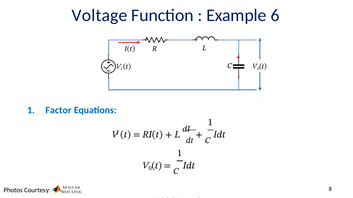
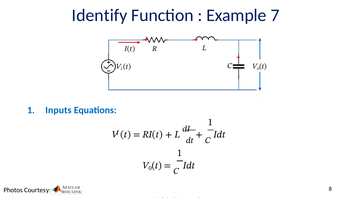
Voltage: Voltage -> Identify (100, 15)
6: 6 -> 7 (275, 15)
Factor: Factor -> Inputs (58, 110)
